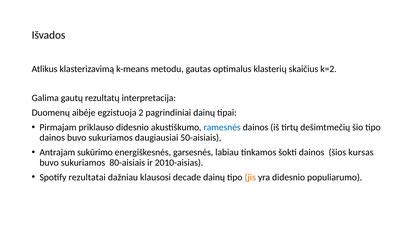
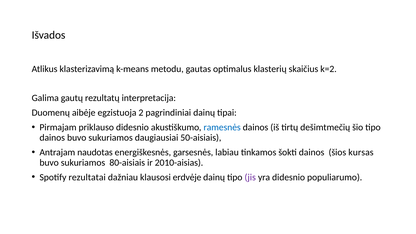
sukūrimo: sukūrimo -> naudotas (95, 152)
decade: decade -> erdvėje (187, 177)
jis colour: orange -> purple (250, 177)
